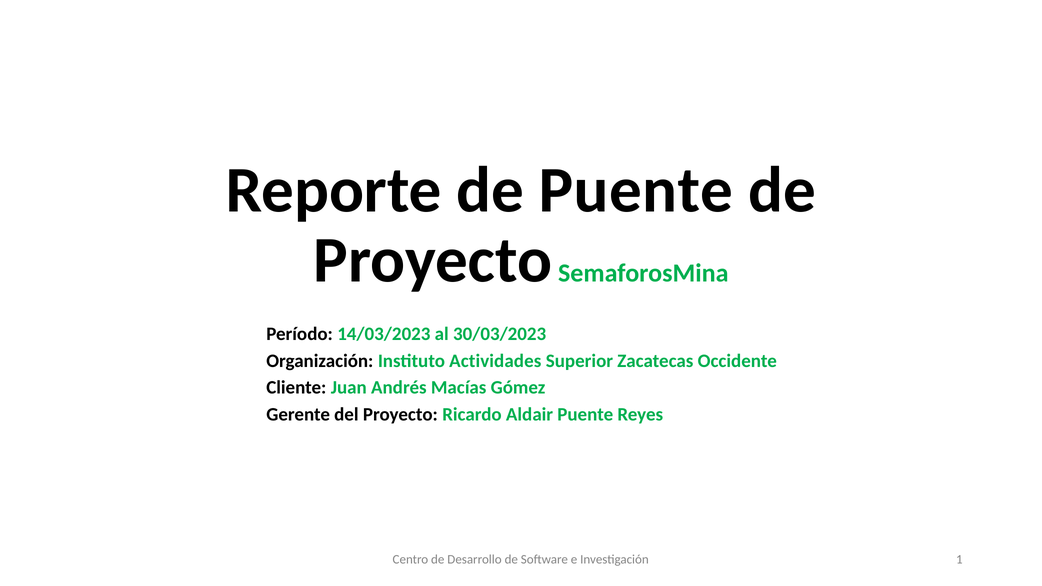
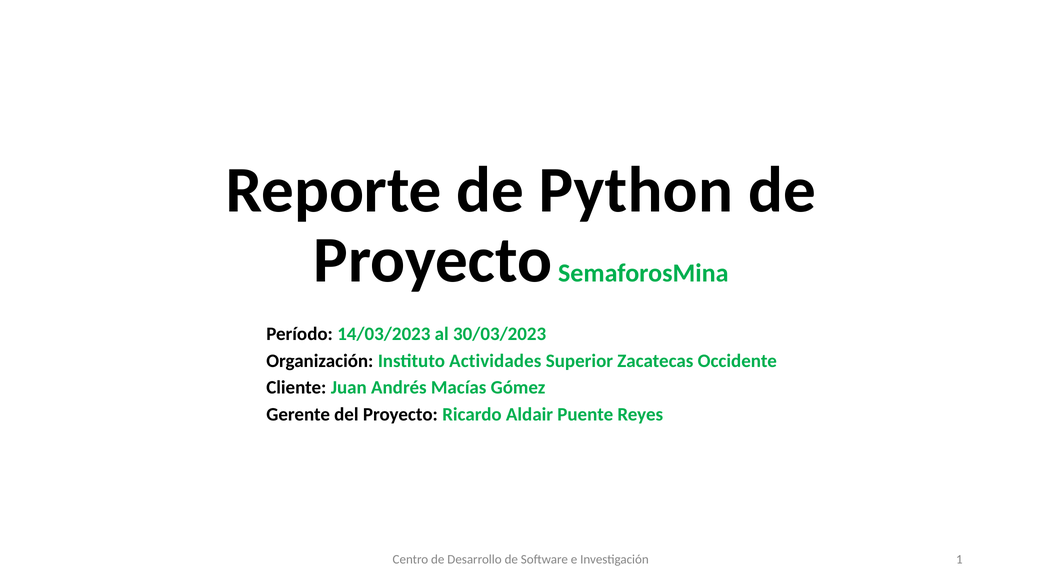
de Puente: Puente -> Python (636, 190)
